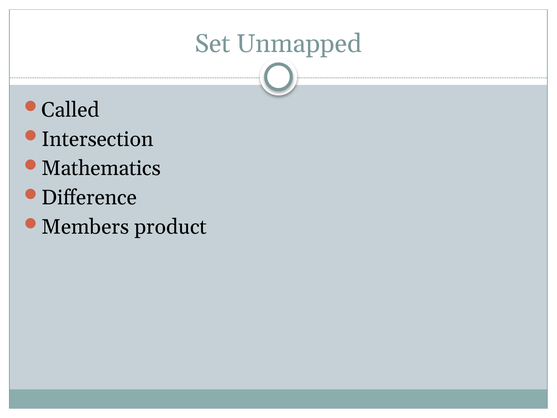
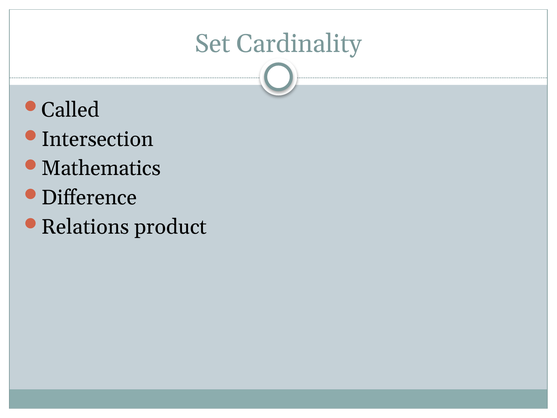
Unmapped: Unmapped -> Cardinality (299, 44)
Members: Members -> Relations (85, 227)
